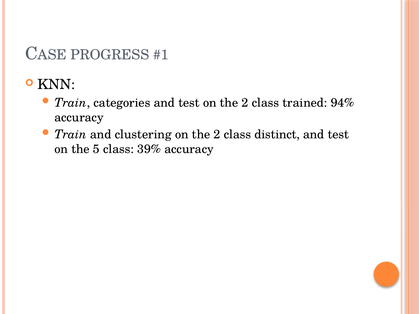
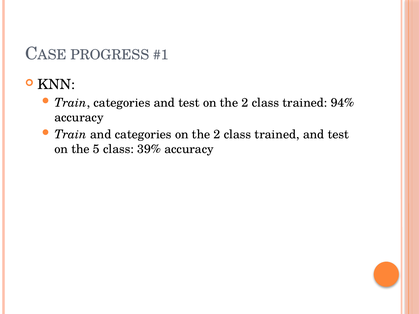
and clustering: clustering -> categories (143, 135)
distinct: distinct -> trained (277, 135)
